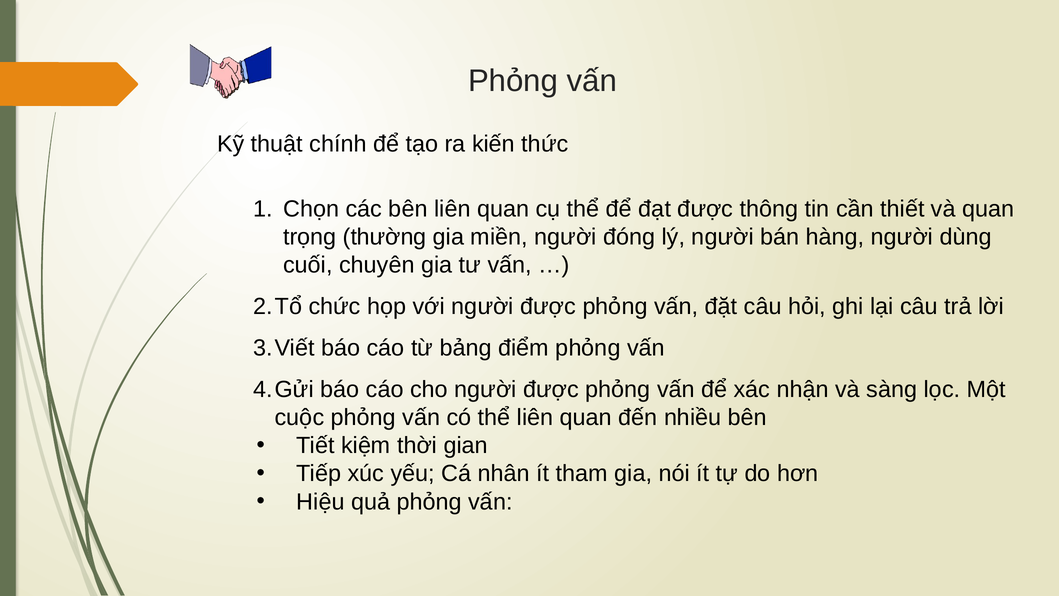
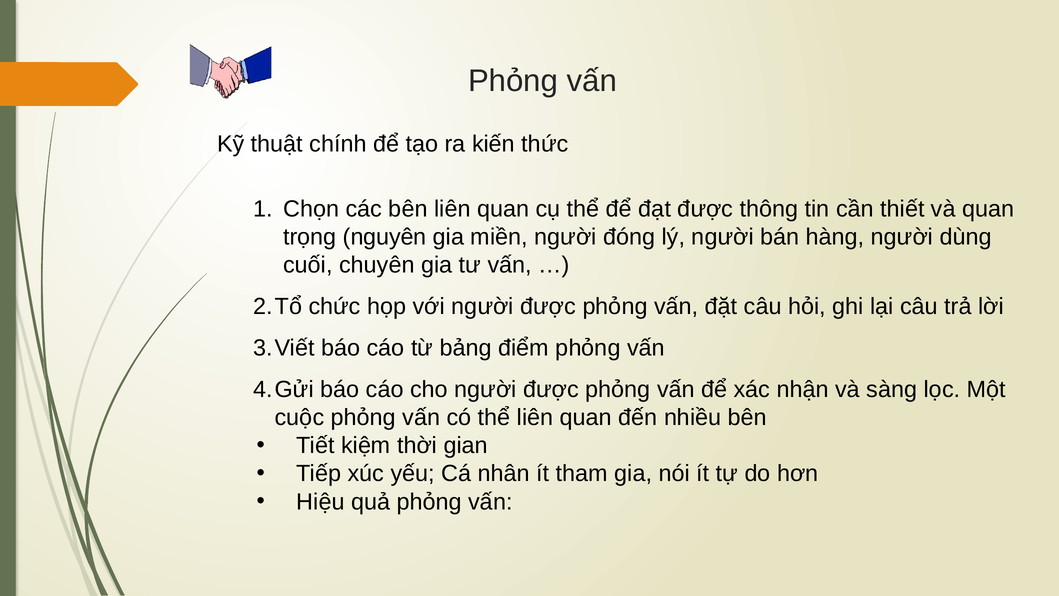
thường: thường -> nguyên (385, 237)
